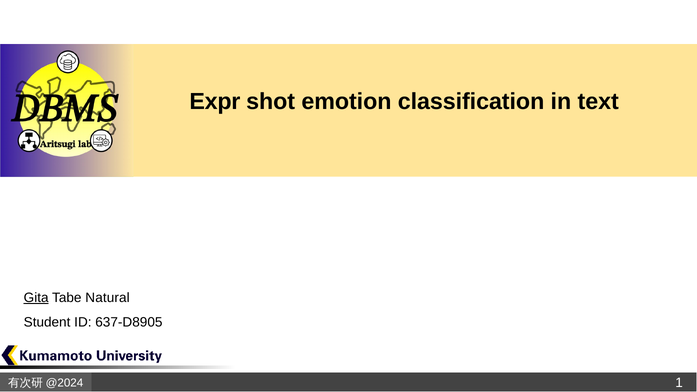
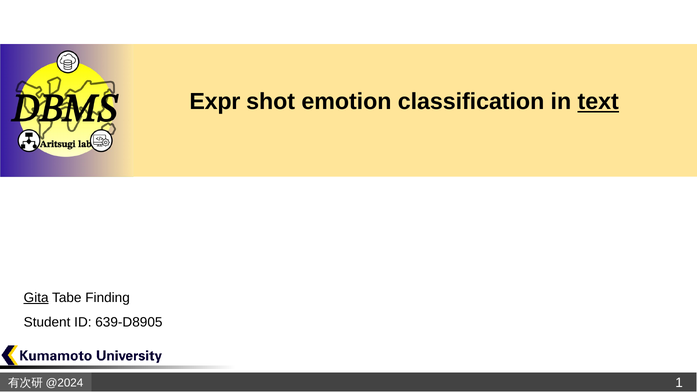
text underline: none -> present (598, 102)
Natural: Natural -> Finding (108, 298)
637-D8905: 637-D8905 -> 639-D8905 (129, 322)
